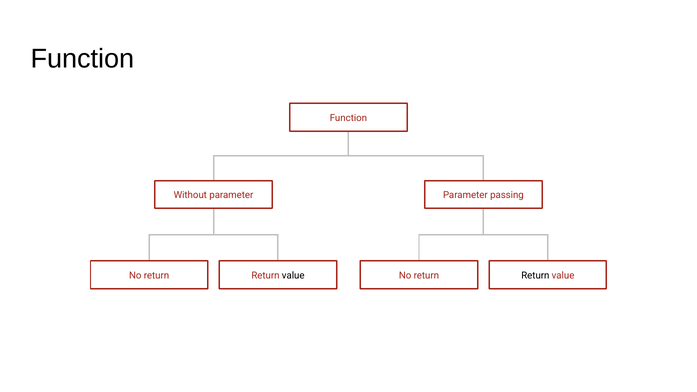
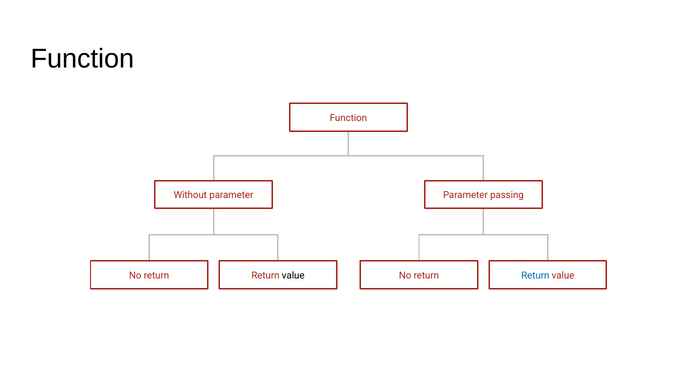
Return colour: black -> blue (535, 275)
